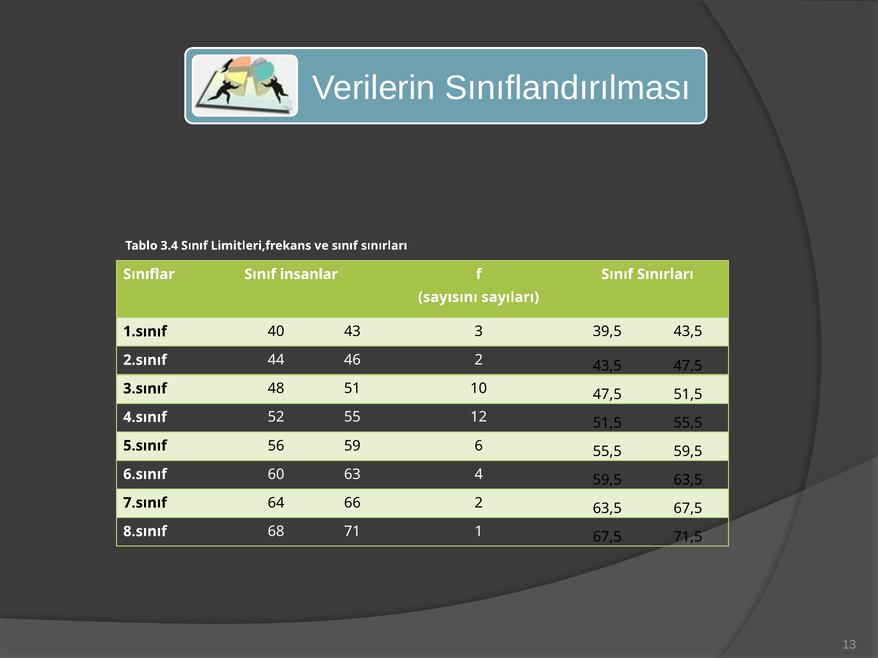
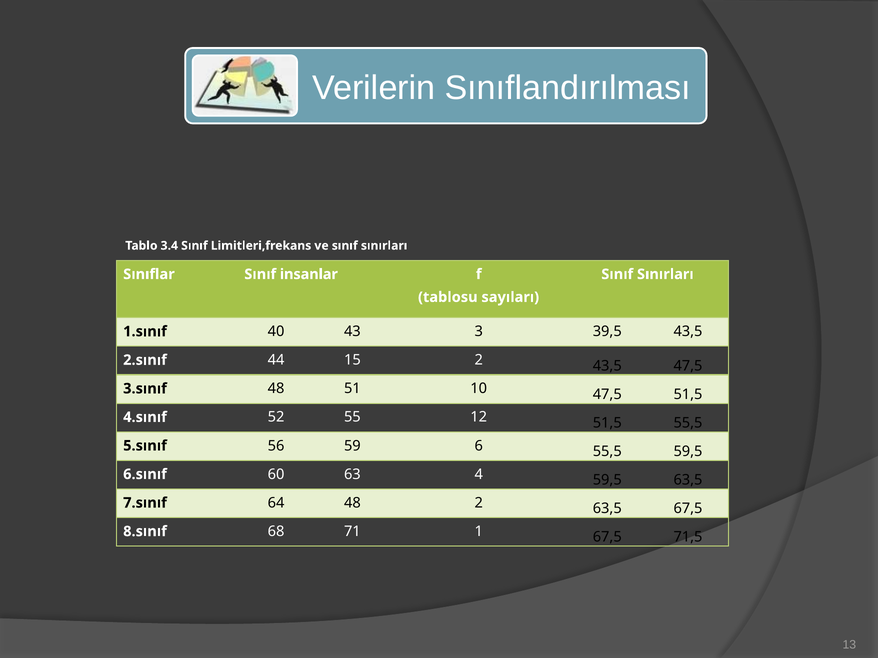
sayısını: sayısını -> tablosu (448, 297)
46: 46 -> 15 (352, 360)
64 66: 66 -> 48 (352, 503)
